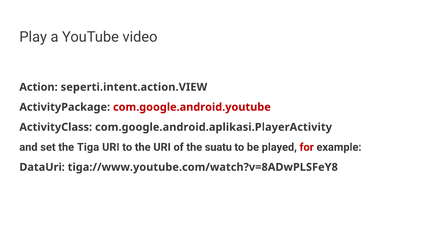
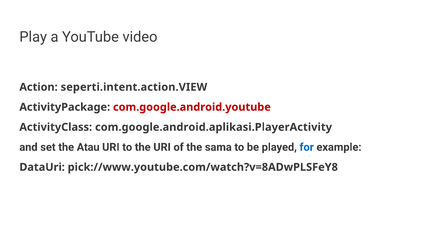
Tiga: Tiga -> Atau (88, 147)
suatu: suatu -> sama (218, 147)
for colour: red -> blue (307, 147)
tiga://www.youtube.com/watch?v=8ADwPLSFeY8: tiga://www.youtube.com/watch?v=8ADwPLSFeY8 -> pick://www.youtube.com/watch?v=8ADwPLSFeY8 (203, 167)
